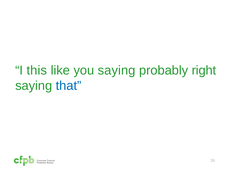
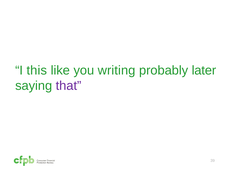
you saying: saying -> writing (117, 70)
right: right -> later (204, 70)
that colour: blue -> purple (69, 86)
